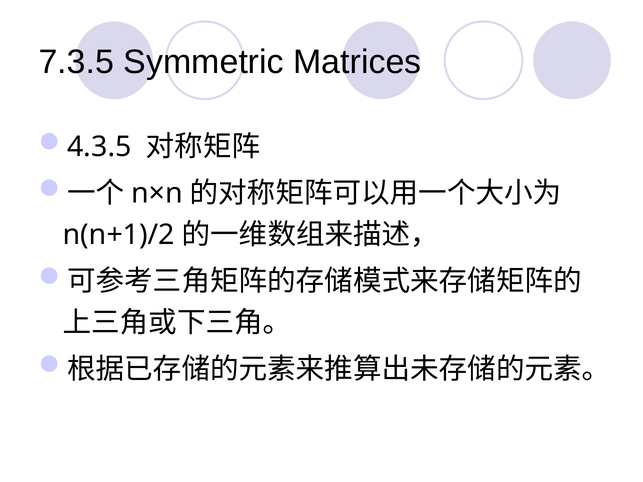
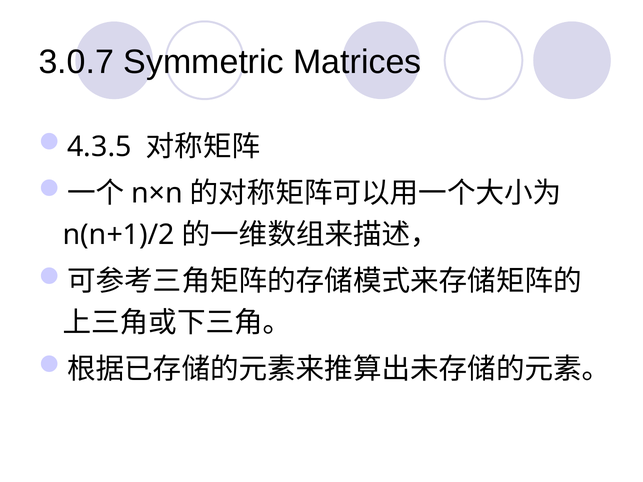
7.3.5: 7.3.5 -> 3.0.7 (76, 62)
